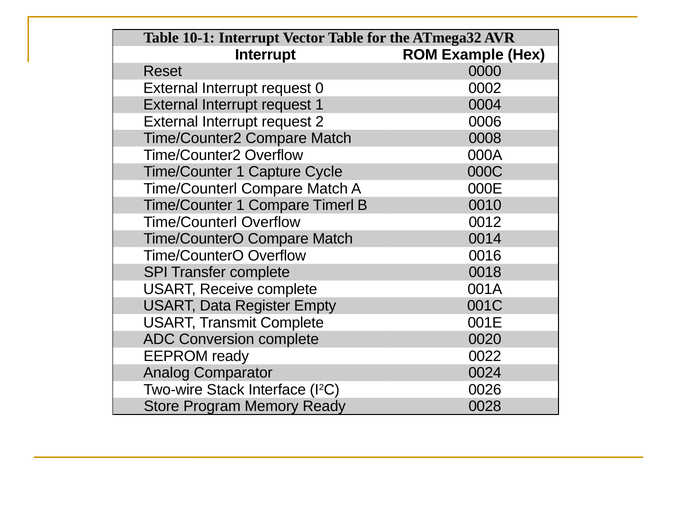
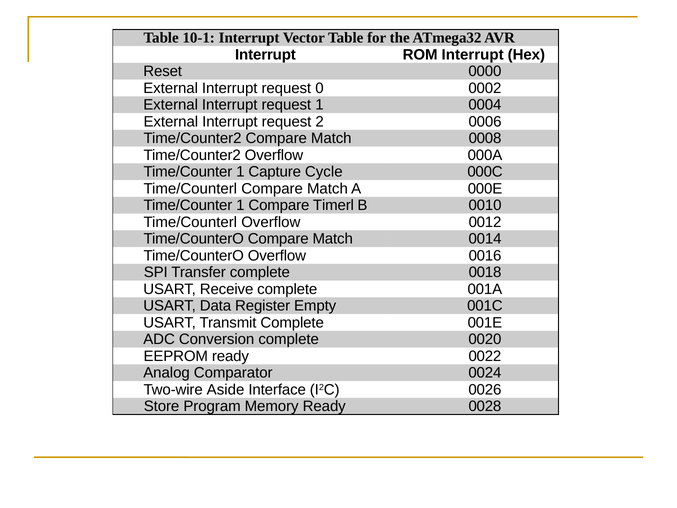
ROM Example: Example -> Interrupt (473, 55)
Stack: Stack -> Aside (226, 389)
